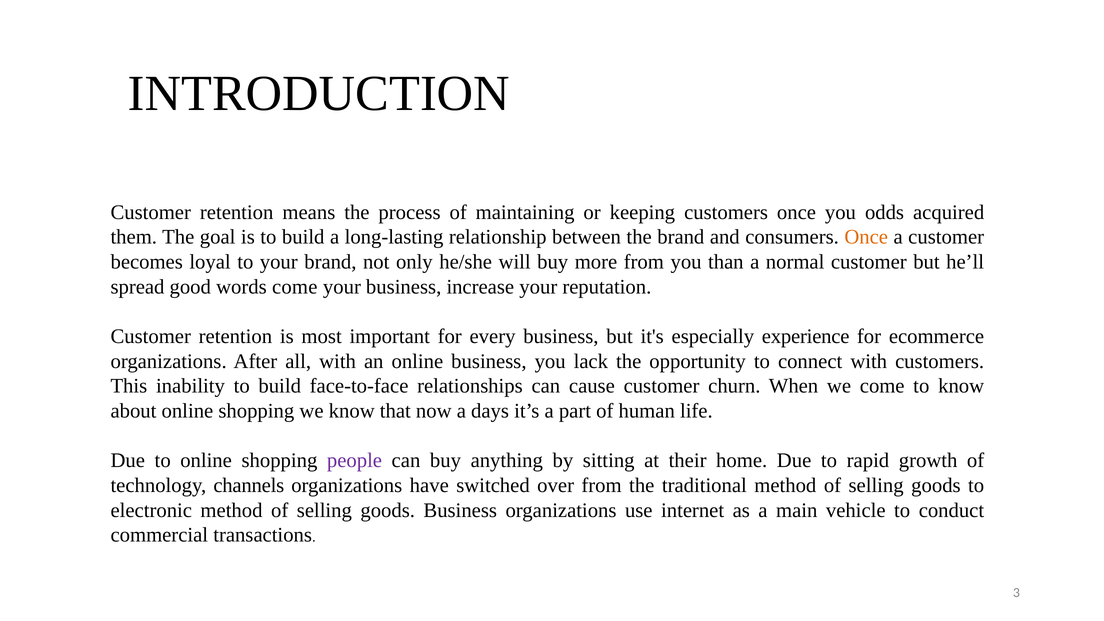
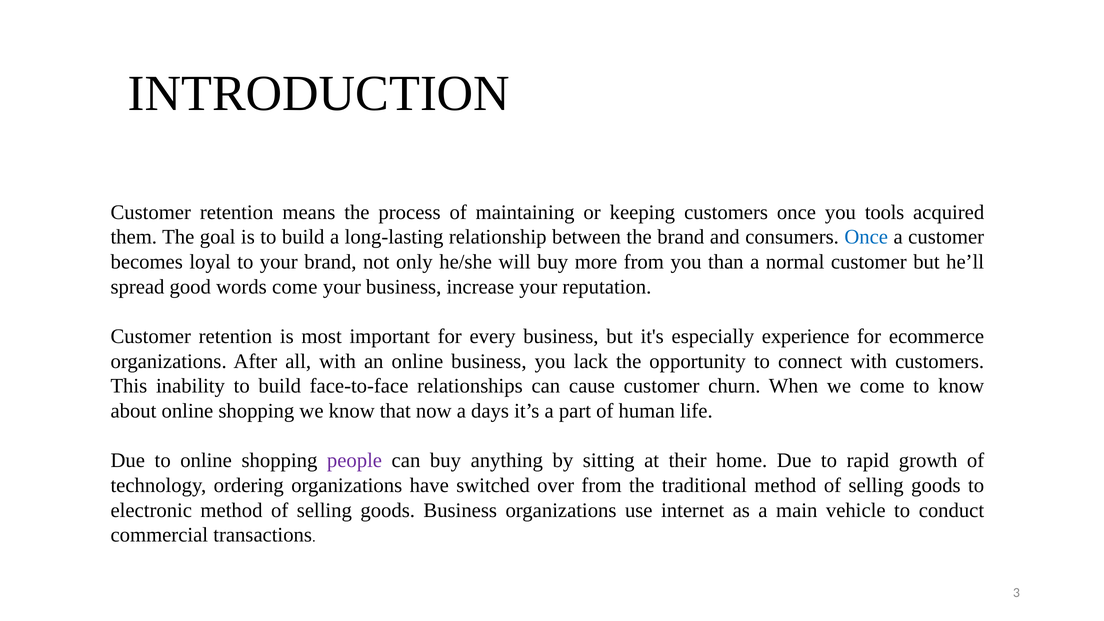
odds: odds -> tools (885, 212)
Once colour: orange -> blue (866, 237)
channels: channels -> ordering (249, 485)
